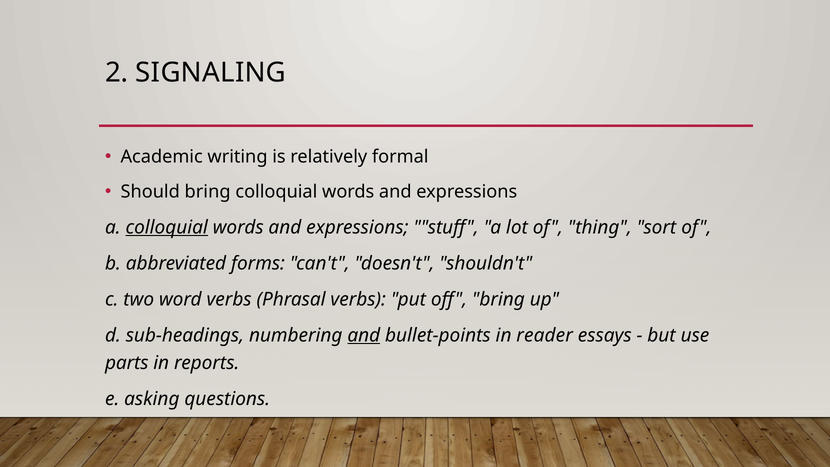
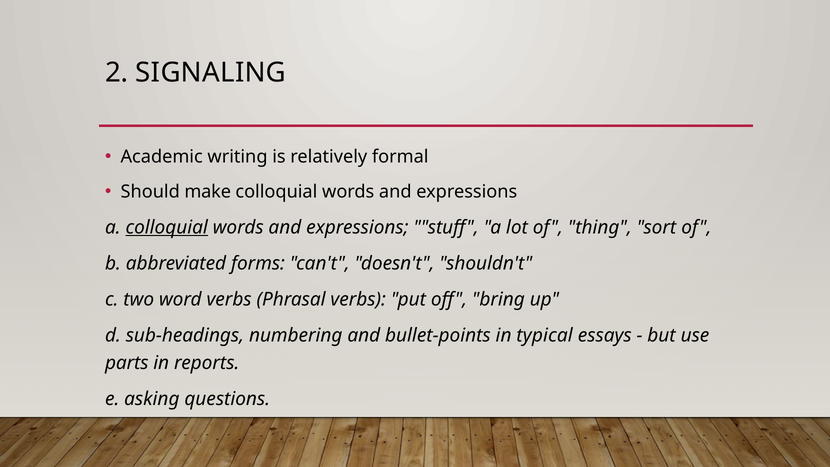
Should bring: bring -> make (208, 192)
and underline: present -> none (364, 335)
reader: reader -> typical (545, 335)
